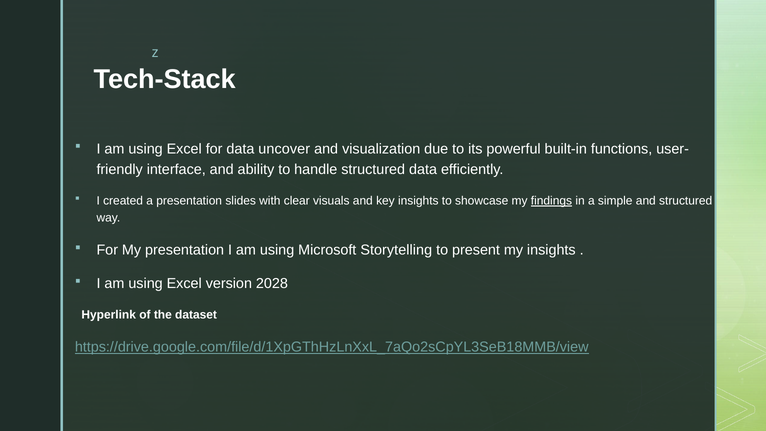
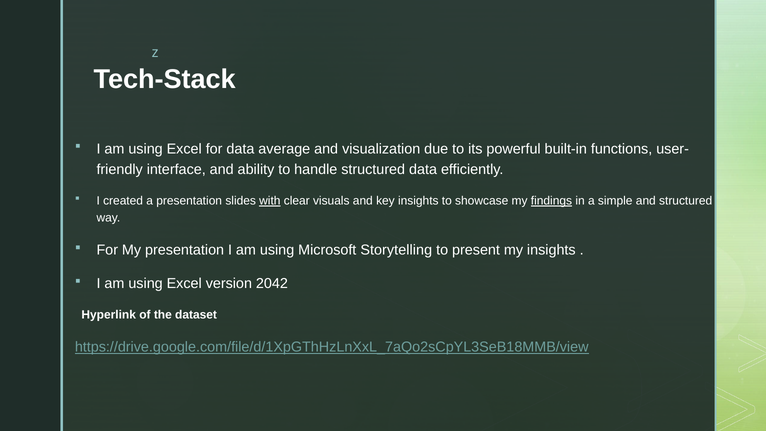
uncover: uncover -> average (284, 149)
with underline: none -> present (270, 201)
2028: 2028 -> 2042 (272, 284)
